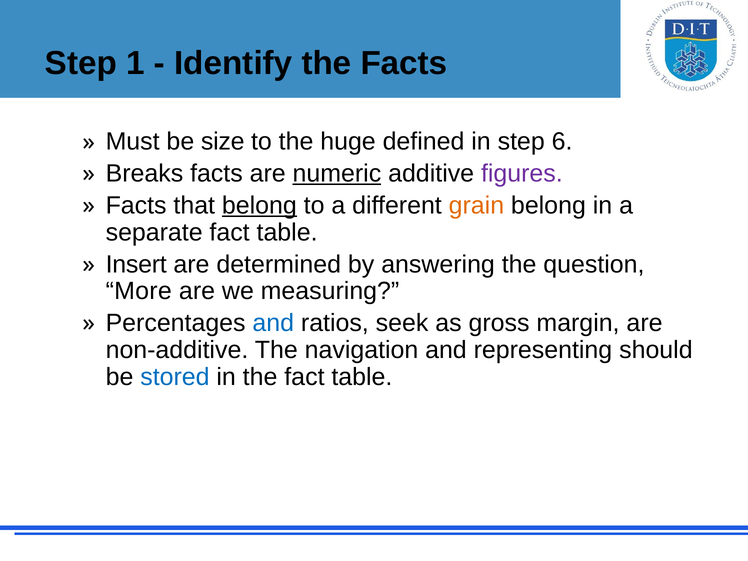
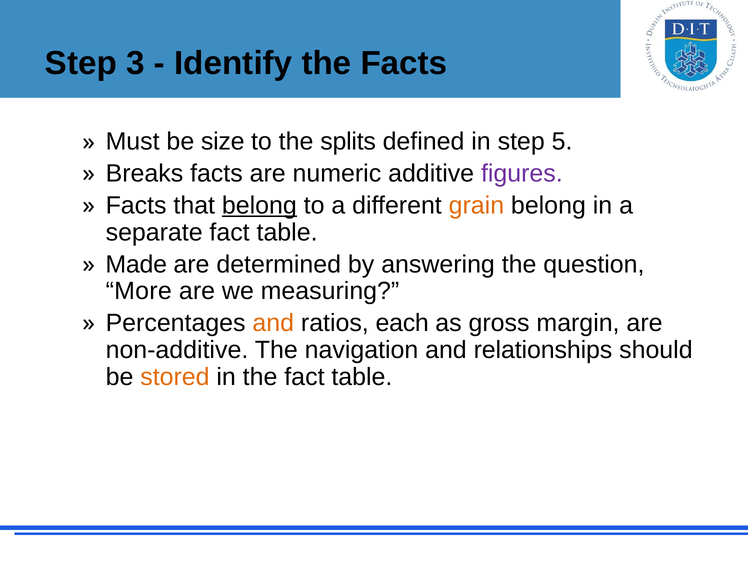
1: 1 -> 3 (135, 63)
huge: huge -> splits (348, 142)
6: 6 -> 5 (562, 142)
numeric underline: present -> none (337, 174)
Insert: Insert -> Made (136, 264)
and colour: blue -> orange (273, 323)
seek: seek -> each (402, 323)
representing: representing -> relationships (543, 350)
stored colour: blue -> orange (175, 377)
